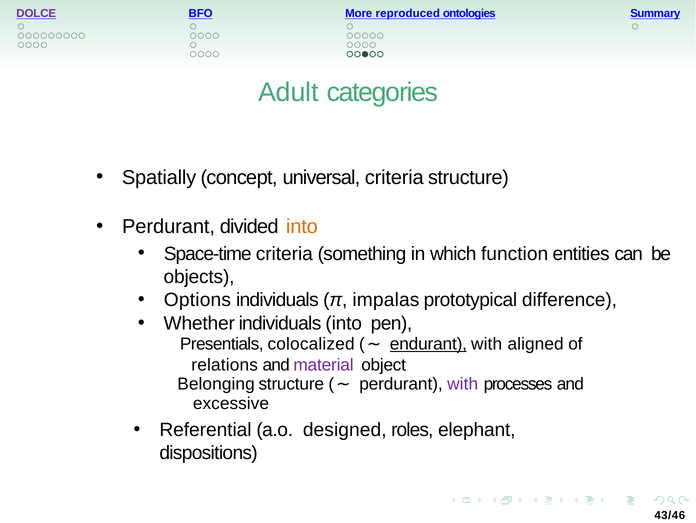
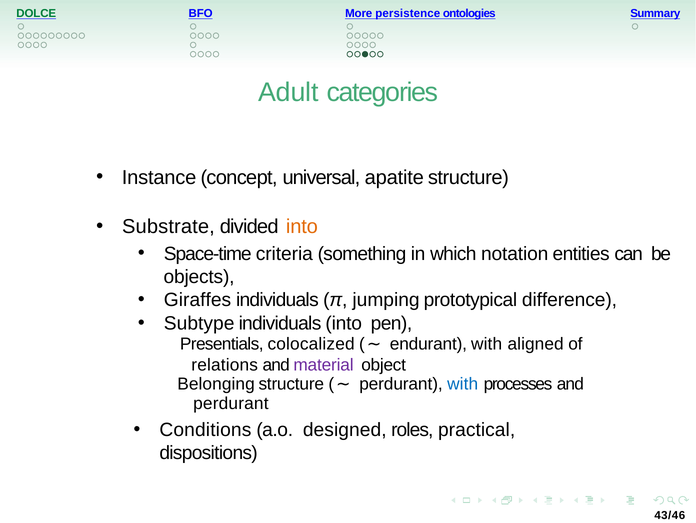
DOLCE colour: purple -> green (36, 13)
reproduced: reproduced -> persistence (408, 13)
Spatially: Spatially -> Instance (159, 177)
universal criteria: criteria -> apatite (394, 177)
Perdurant: Perdurant -> Substrate (168, 227)
function: function -> notation (515, 253)
Options: Options -> Giraffes (198, 300)
impalas: impalas -> jumping (386, 300)
Whether: Whether -> Subtype (199, 323)
endurant underline: present -> none (428, 344)
with colour: purple -> blue (463, 384)
excessive: excessive -> perdurant (231, 403)
Referential: Referential -> Conditions (205, 429)
elephant: elephant -> practical (477, 429)
